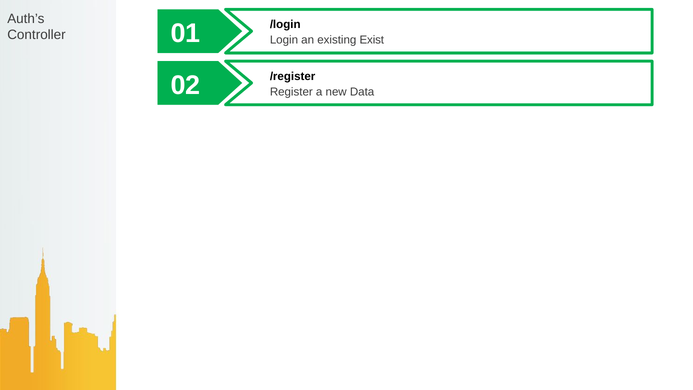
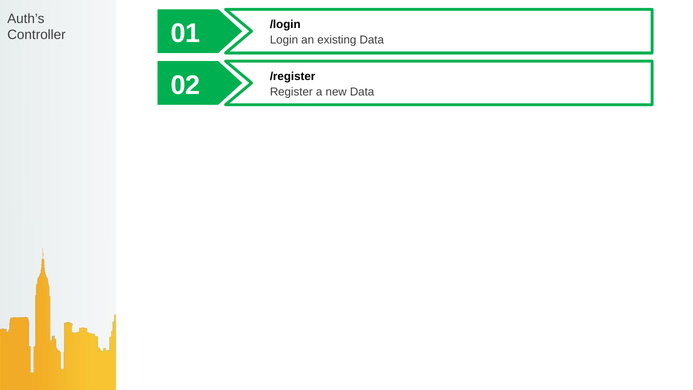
existing Exist: Exist -> Data (372, 40)
